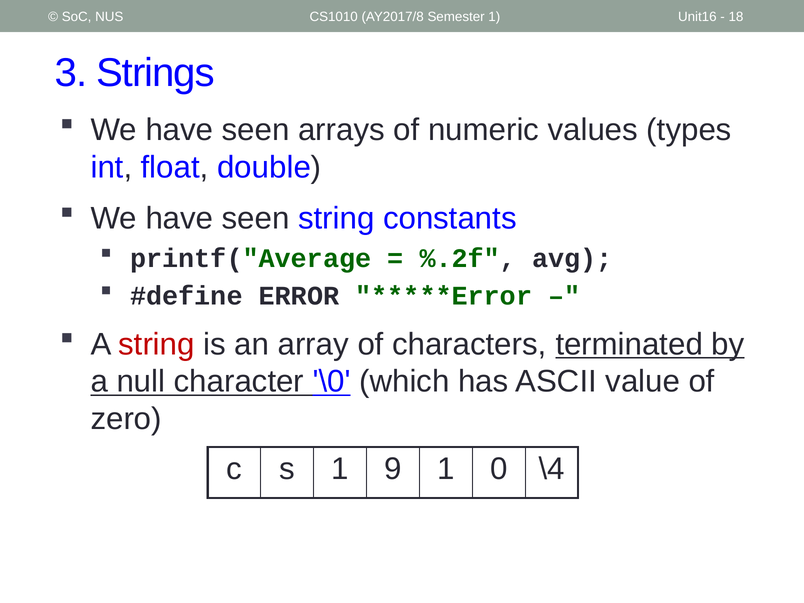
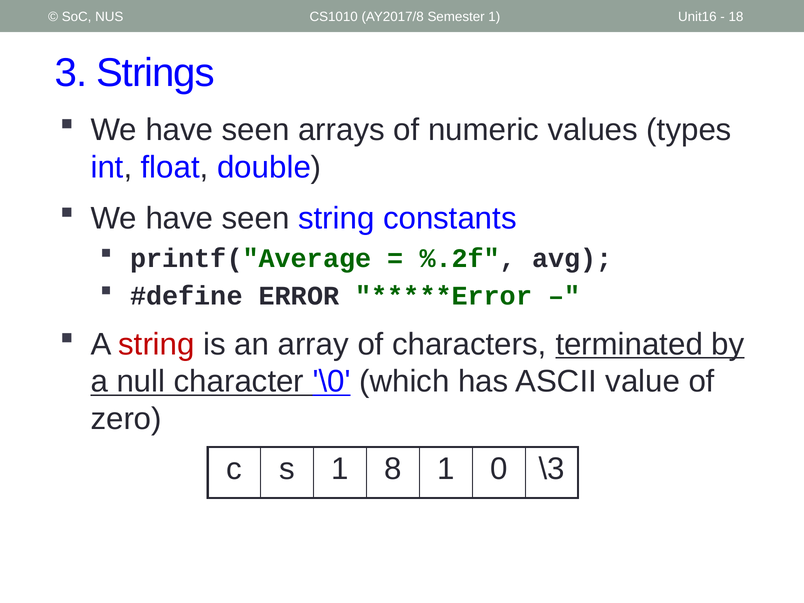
9: 9 -> 8 (393, 469)
\4: \4 -> \3 (552, 469)
